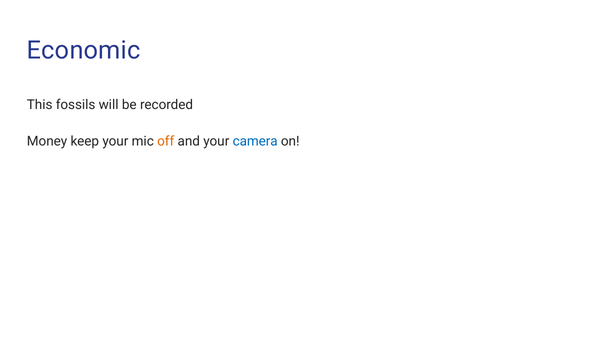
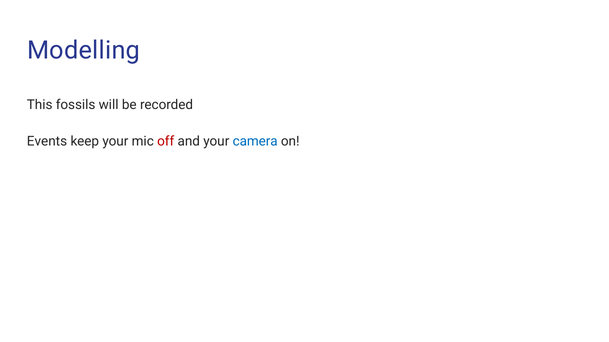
Economic: Economic -> Modelling (84, 50)
Money: Money -> Events (47, 141)
off colour: orange -> red (166, 141)
